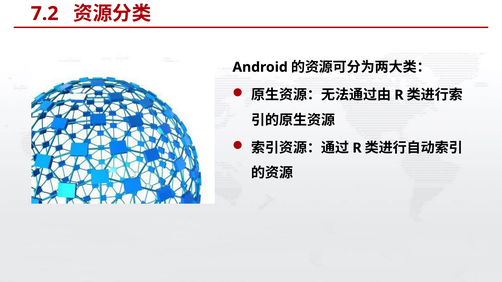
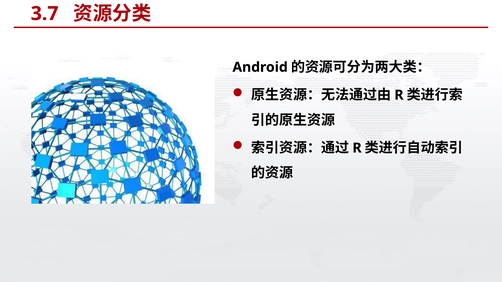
7.2: 7.2 -> 3.7 (45, 14)
